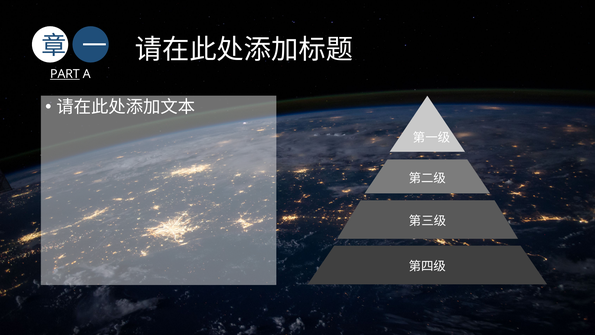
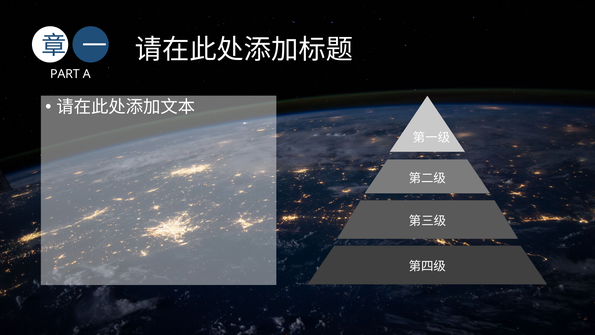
PART underline: present -> none (65, 74)
